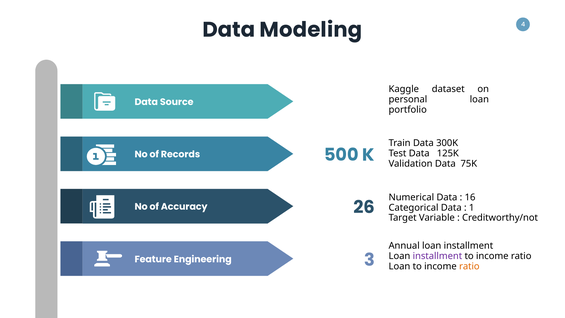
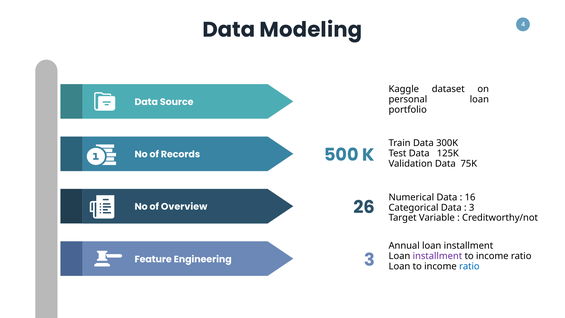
1: 1 -> 3 (472, 207)
Accuracy: Accuracy -> Overview (184, 207)
ratio colour: orange -> blue (469, 266)
